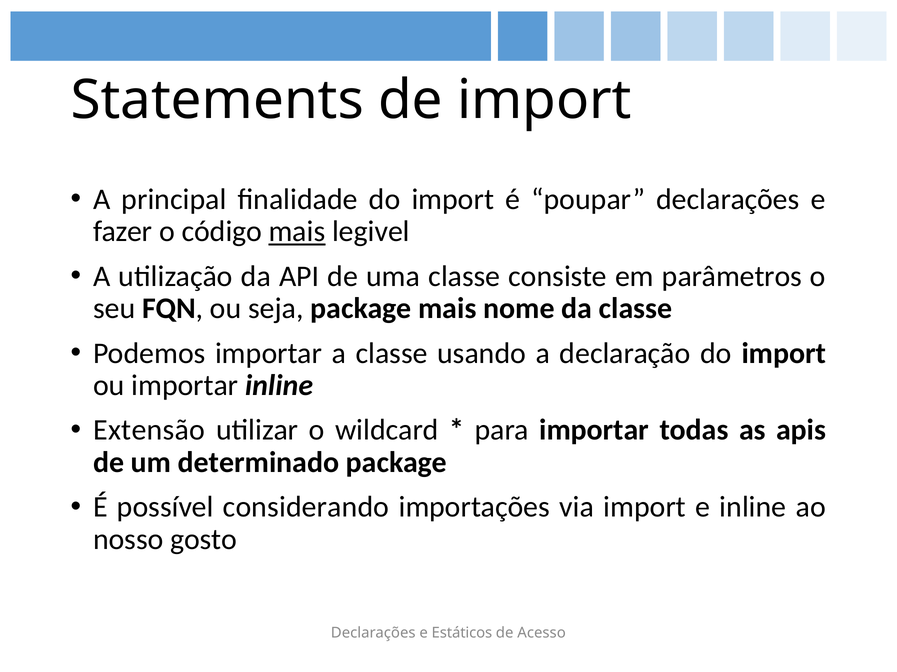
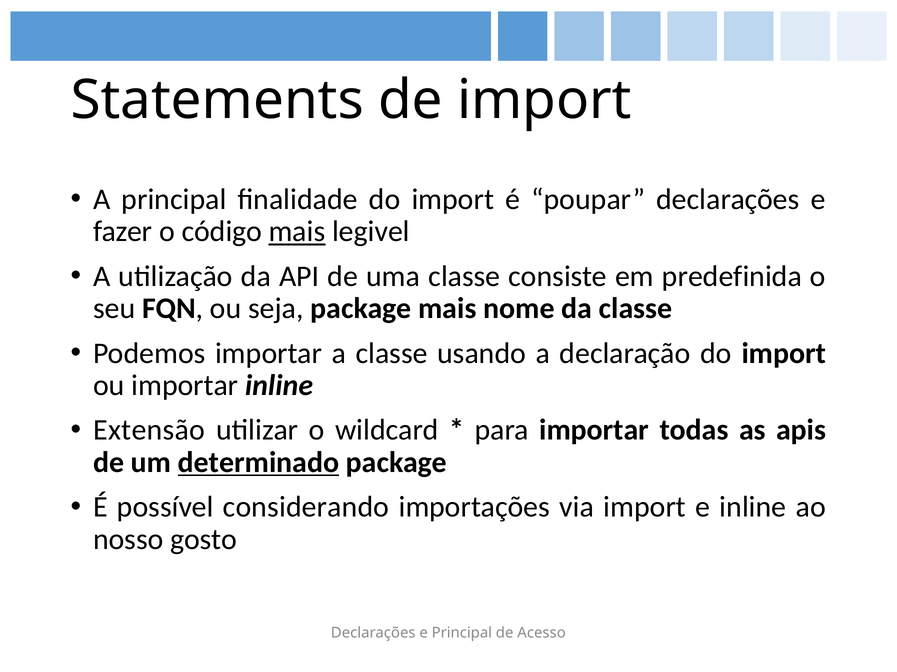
parâmetros: parâmetros -> predefinida (732, 277)
determinado underline: none -> present (259, 463)
e Estáticos: Estáticos -> Principal (462, 633)
